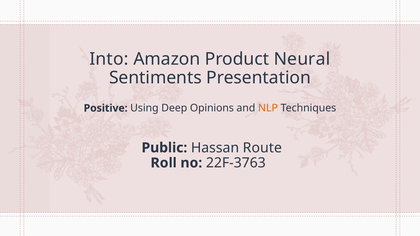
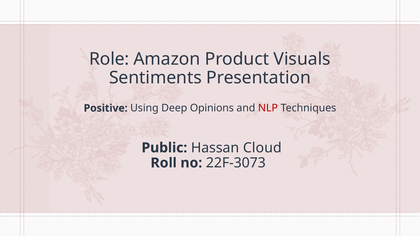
Into: Into -> Role (109, 59)
Neural: Neural -> Visuals (302, 59)
NLP colour: orange -> red (268, 108)
Route: Route -> Cloud (262, 148)
22F-3763: 22F-3763 -> 22F-3073 (236, 163)
